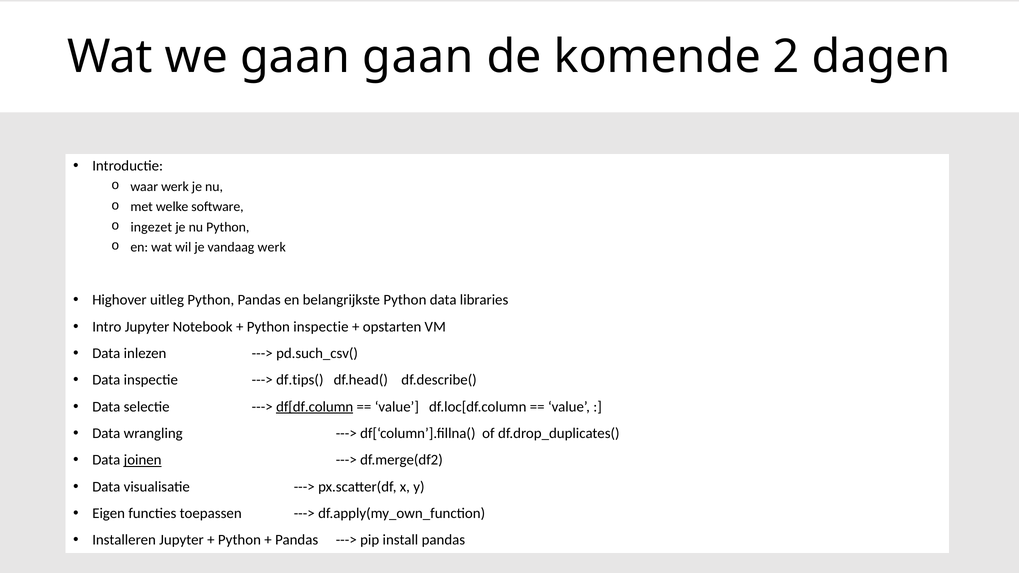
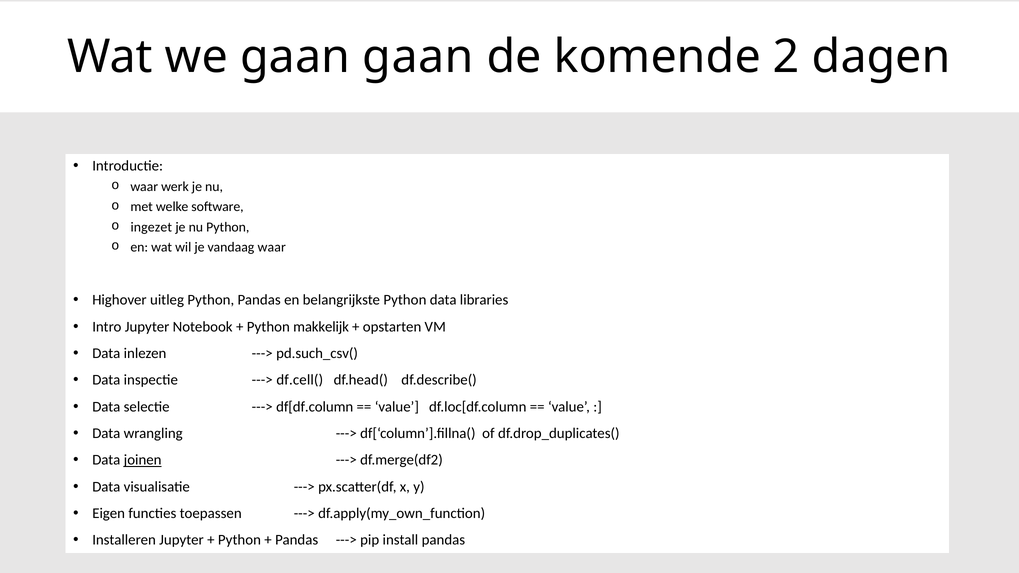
vandaag werk: werk -> waar (272, 247)
Python inspectie: inspectie -> makkelijk (321, 327)
df.tips(: df.tips( -> df.cell( (300, 380)
df[df.column underline: present -> none (315, 407)
